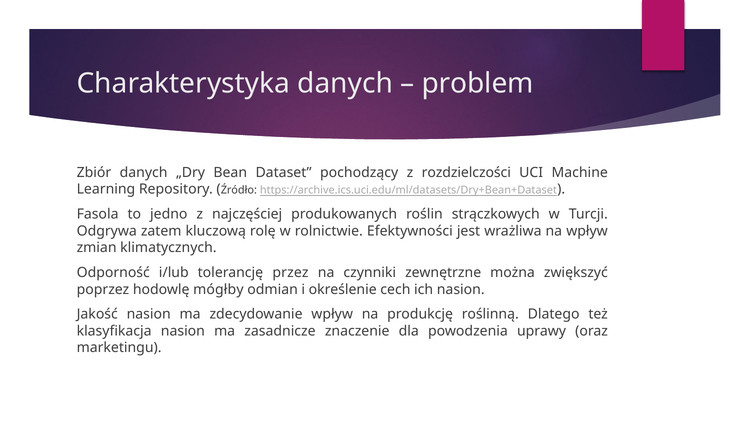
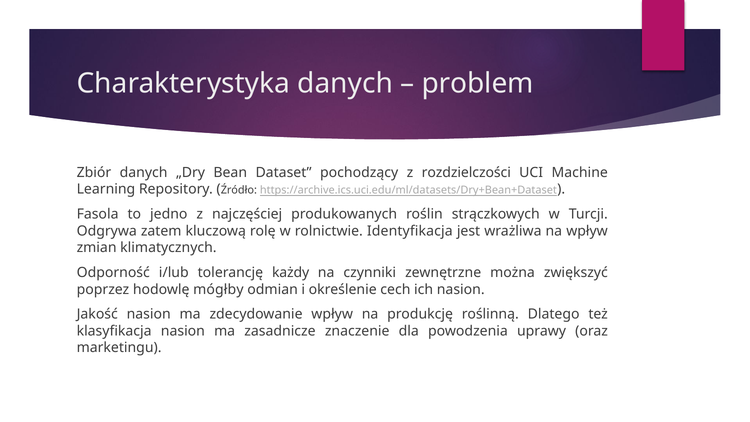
Efektywności: Efektywności -> Identyfikacja (410, 231)
przez: przez -> każdy (291, 272)
